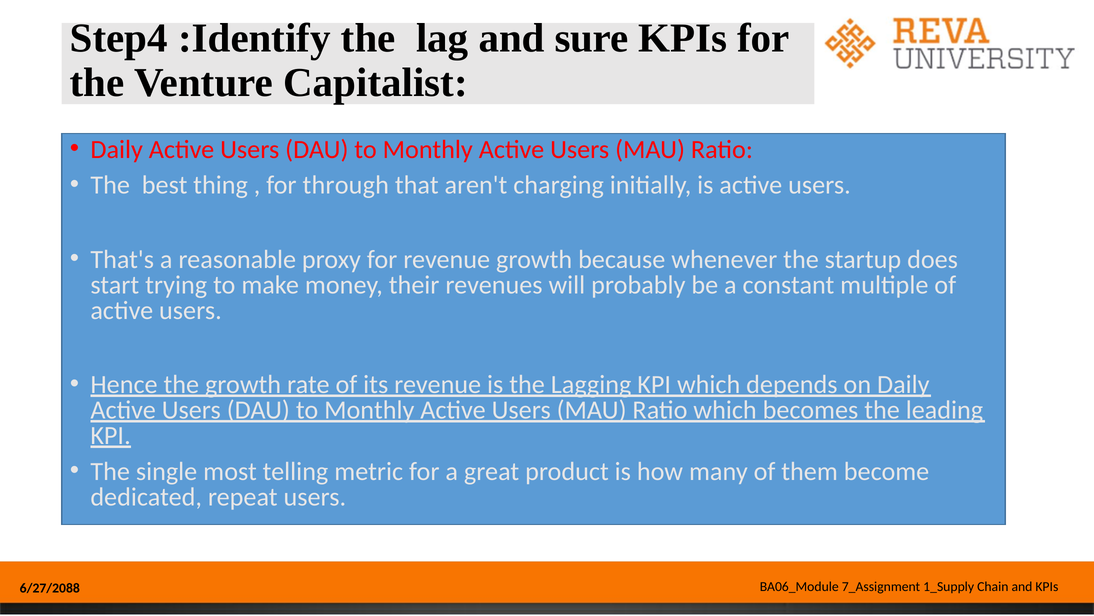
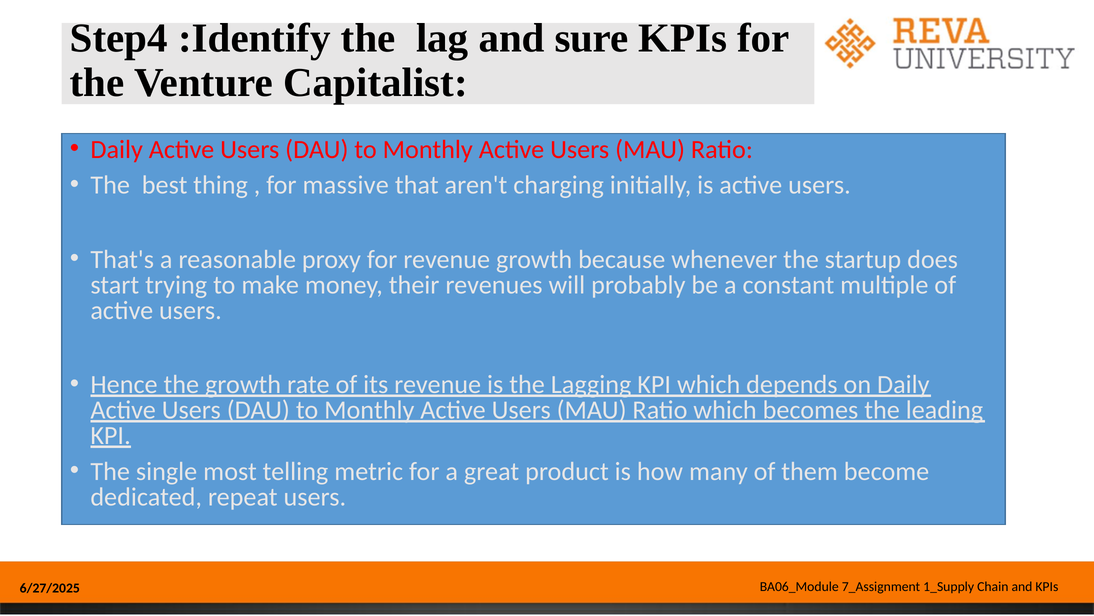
through: through -> massive (346, 185)
6/27/2088: 6/27/2088 -> 6/27/2025 (50, 588)
